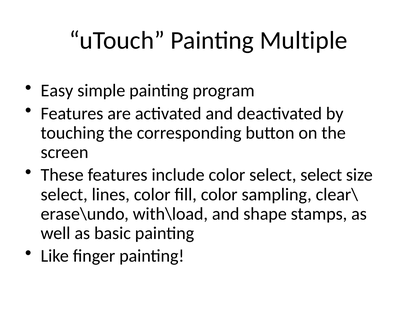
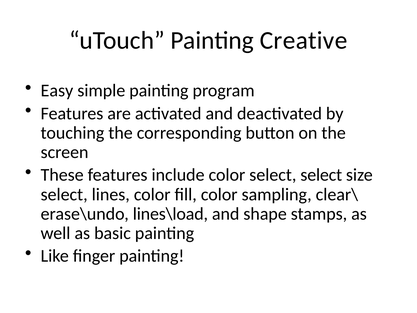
Multiple: Multiple -> Creative (304, 40)
with\load: with\load -> lines\load (170, 214)
